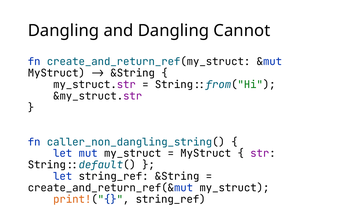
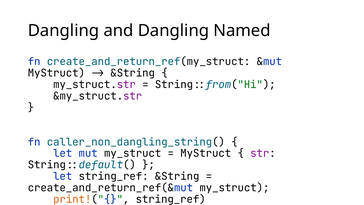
Cannot: Cannot -> Named (242, 31)
